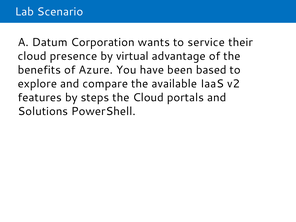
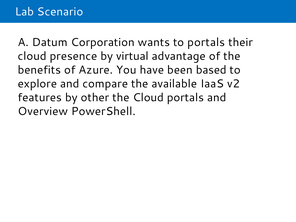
to service: service -> portals (206, 42)
steps: steps -> other (95, 98)
Solutions: Solutions -> Overview (43, 111)
